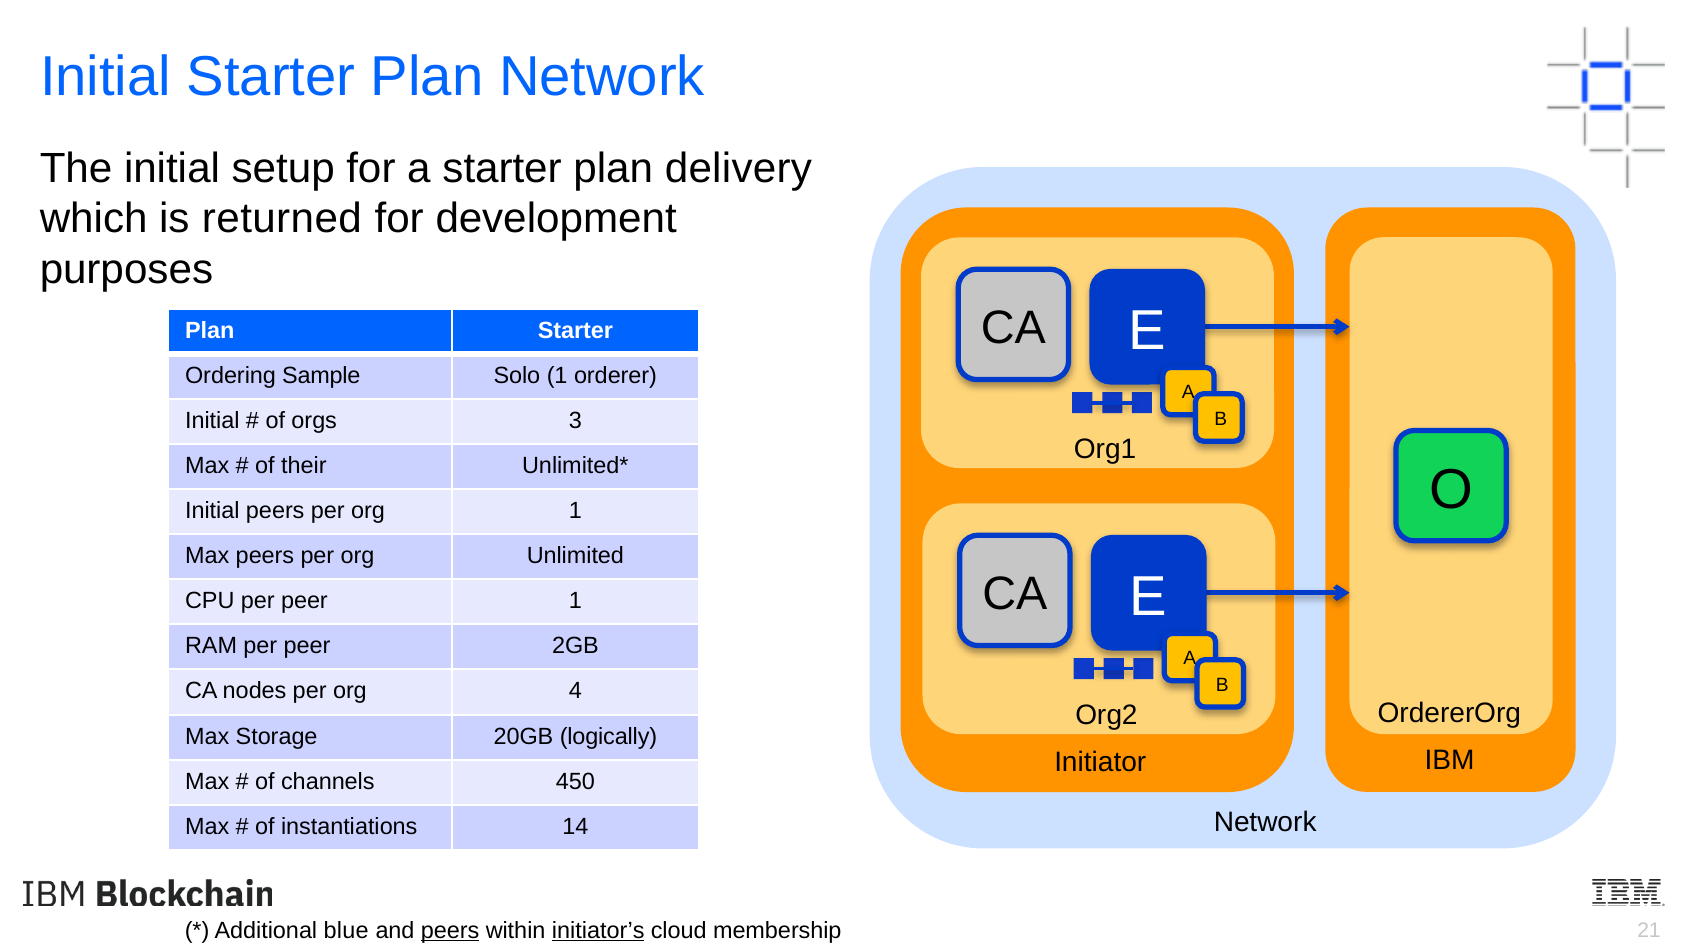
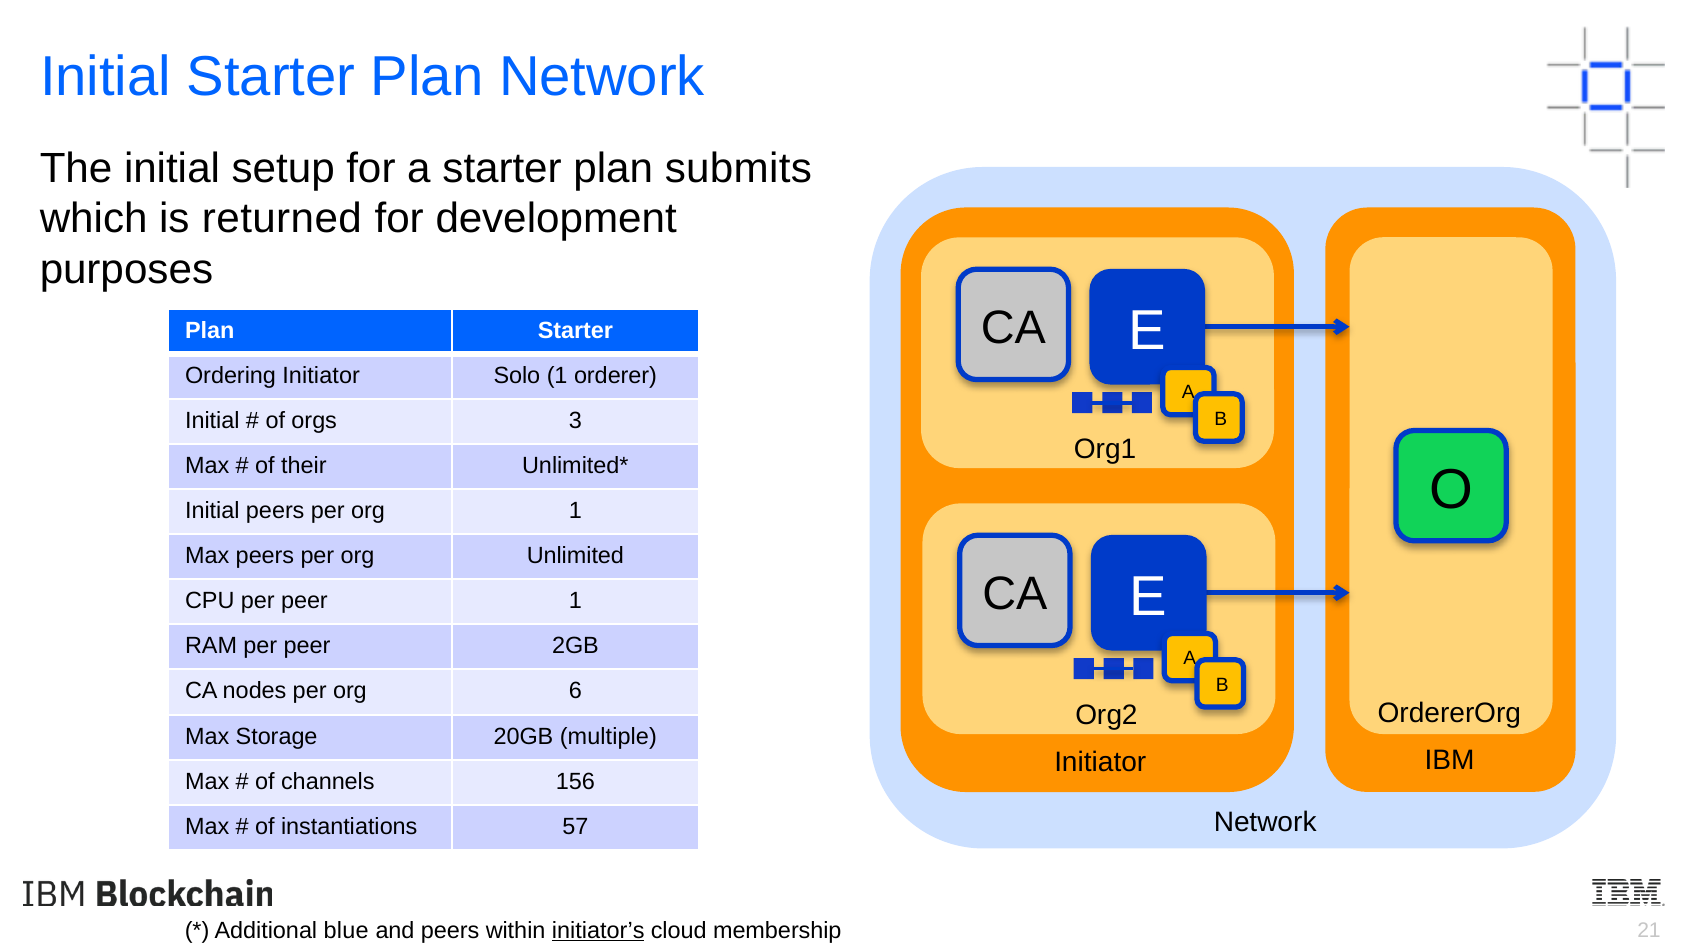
delivery: delivery -> submits (738, 168)
Ordering Sample: Sample -> Initiator (321, 376)
4: 4 -> 6 (575, 691)
logically: logically -> multiple (608, 736)
450: 450 -> 156 (575, 781)
14: 14 -> 57 (576, 827)
peers underline: present -> none (450, 930)
